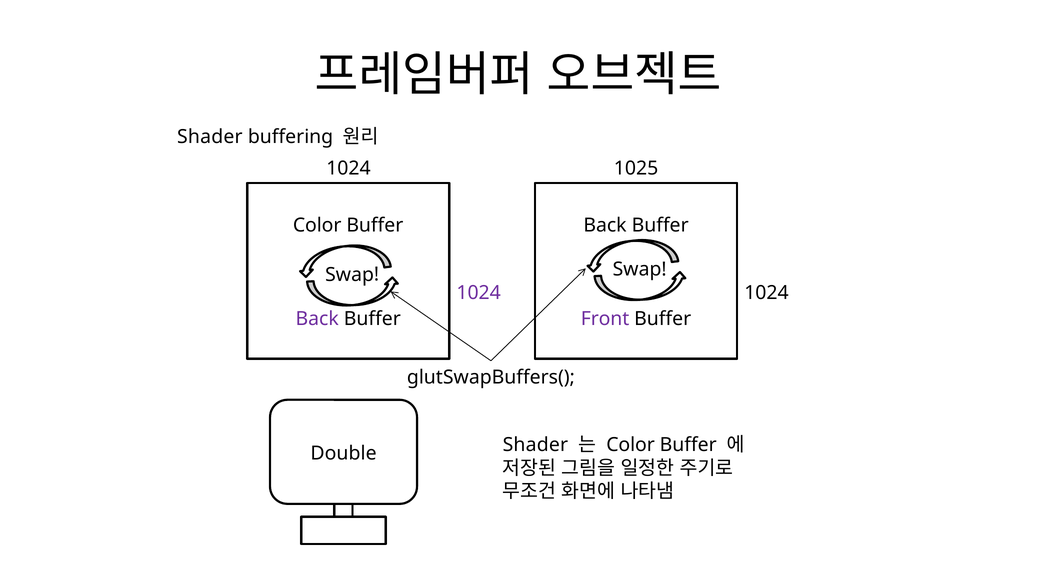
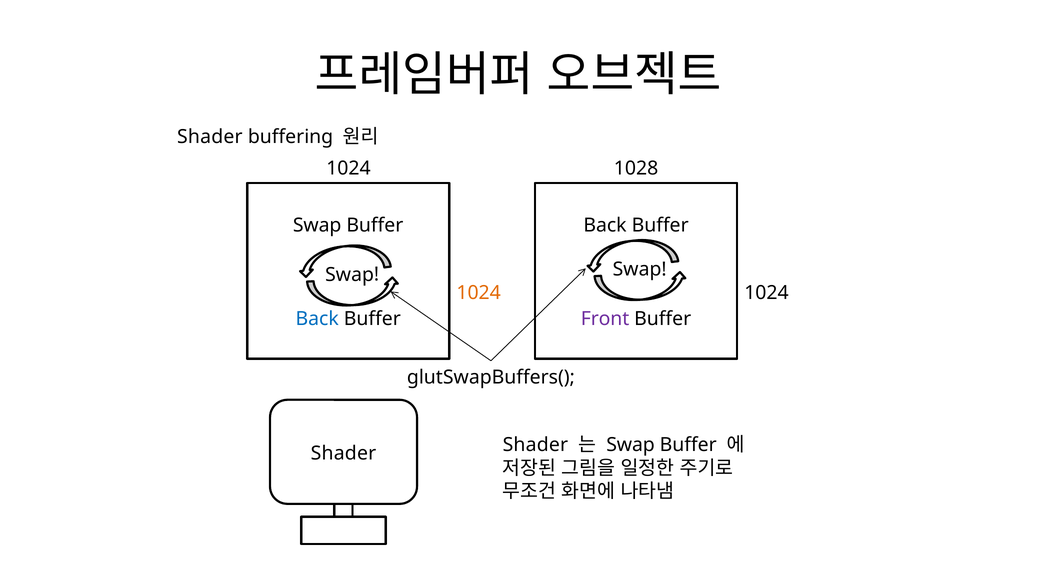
1025: 1025 -> 1028 (636, 168)
Color: Color -> Swap (317, 226)
1024 colour: purple -> orange (479, 293)
Back colour: purple -> blue (317, 319)
Color: Color -> Swap (631, 445)
Double: Double -> Shader (343, 453)
